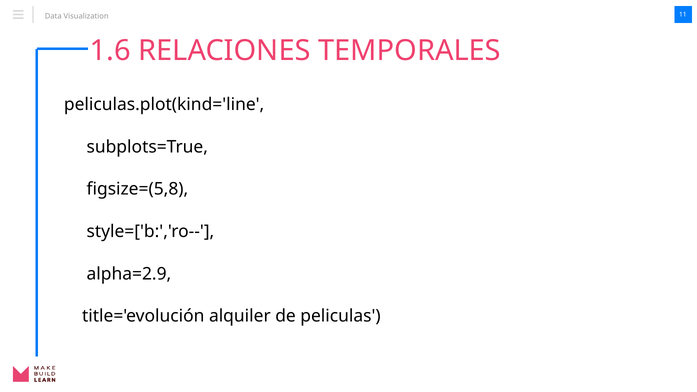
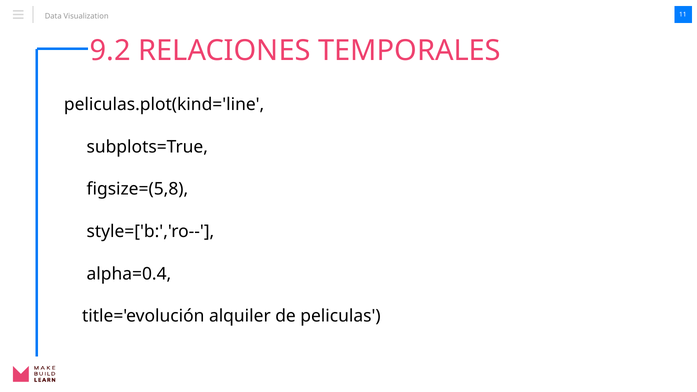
1.6: 1.6 -> 9.2 (110, 51)
alpha=2.9: alpha=2.9 -> alpha=0.4 (129, 274)
